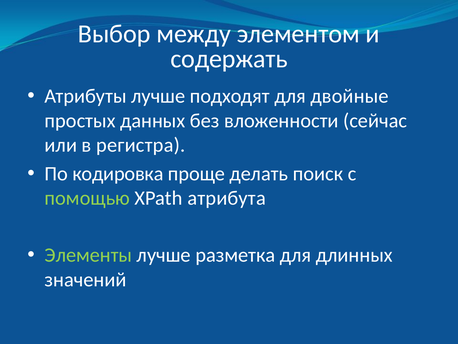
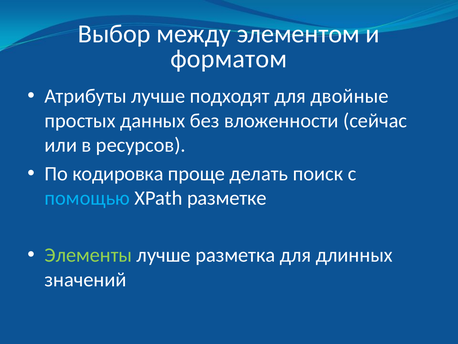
содержать: содержать -> форматом (229, 59)
регистра: регистра -> ресурсов (141, 145)
помощью colour: light green -> light blue (87, 198)
атрибута: атрибута -> разметке (227, 198)
